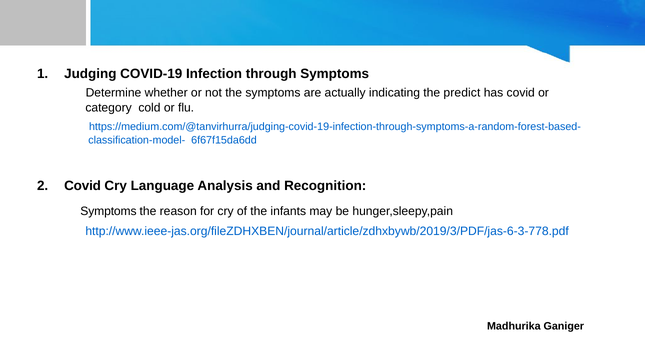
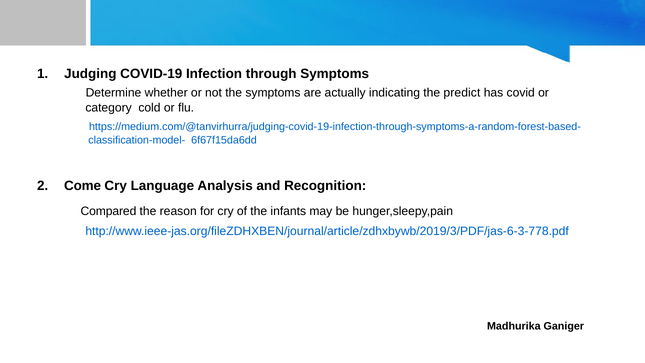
Covid: Covid -> Come (83, 186)
Symptoms: Symptoms -> Compared (108, 211)
